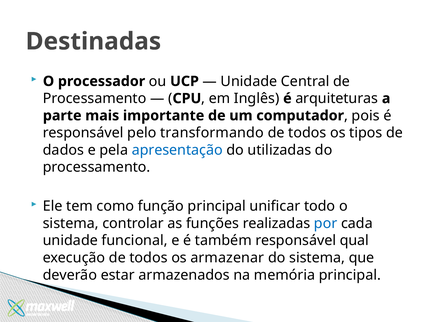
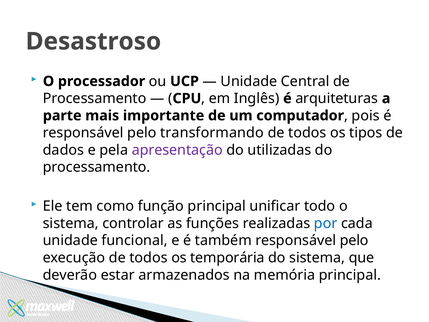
Destinadas: Destinadas -> Desastroso (93, 41)
apresentação colour: blue -> purple (177, 150)
também responsável qual: qual -> pelo (354, 240)
armazenar: armazenar -> temporária (227, 258)
